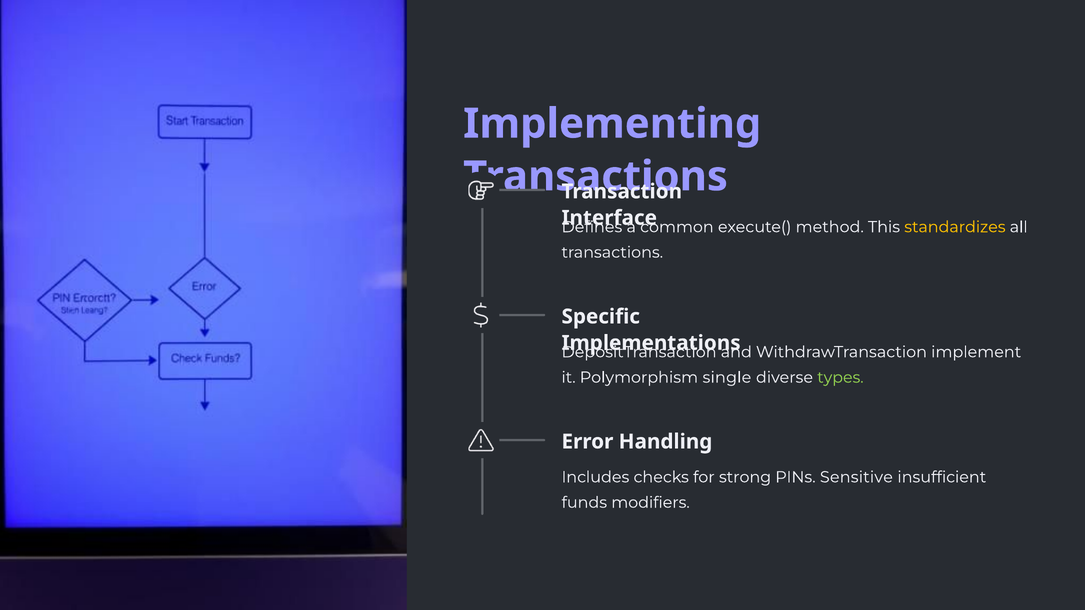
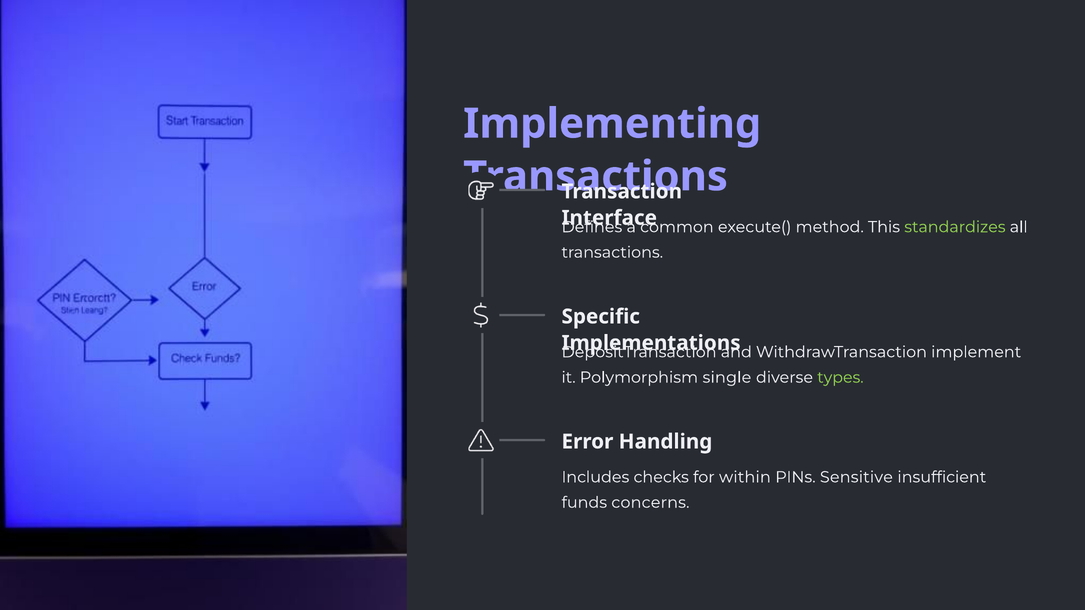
standardizes colour: yellow -> light green (955, 227)
strong: strong -> within (745, 477)
modifiers: modifiers -> concerns (650, 503)
